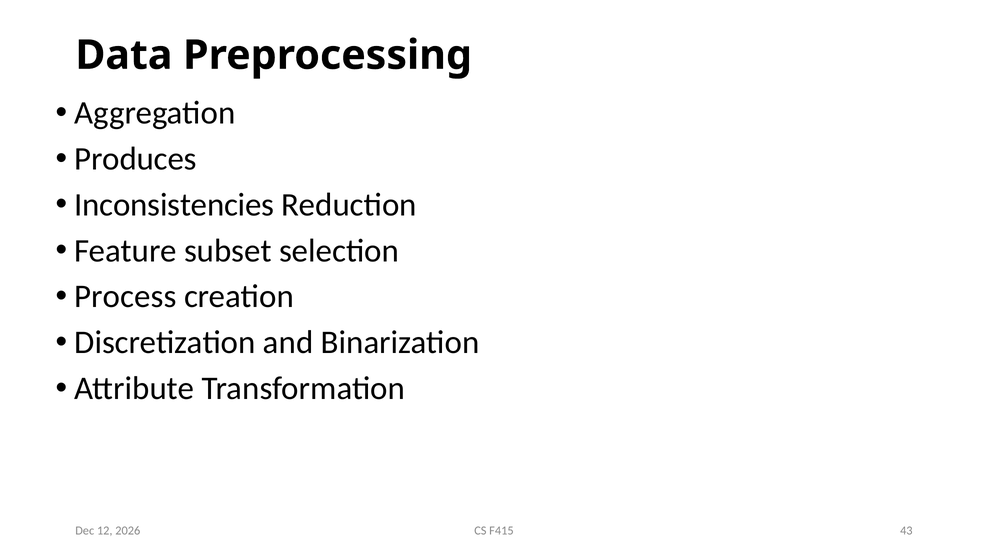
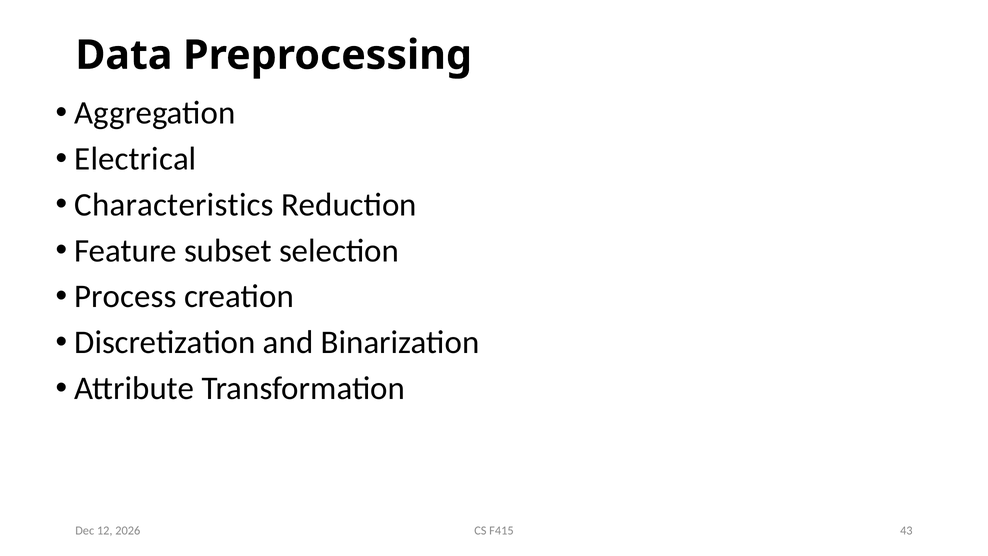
Produces: Produces -> Electrical (135, 159)
Inconsistencies: Inconsistencies -> Characteristics (174, 205)
